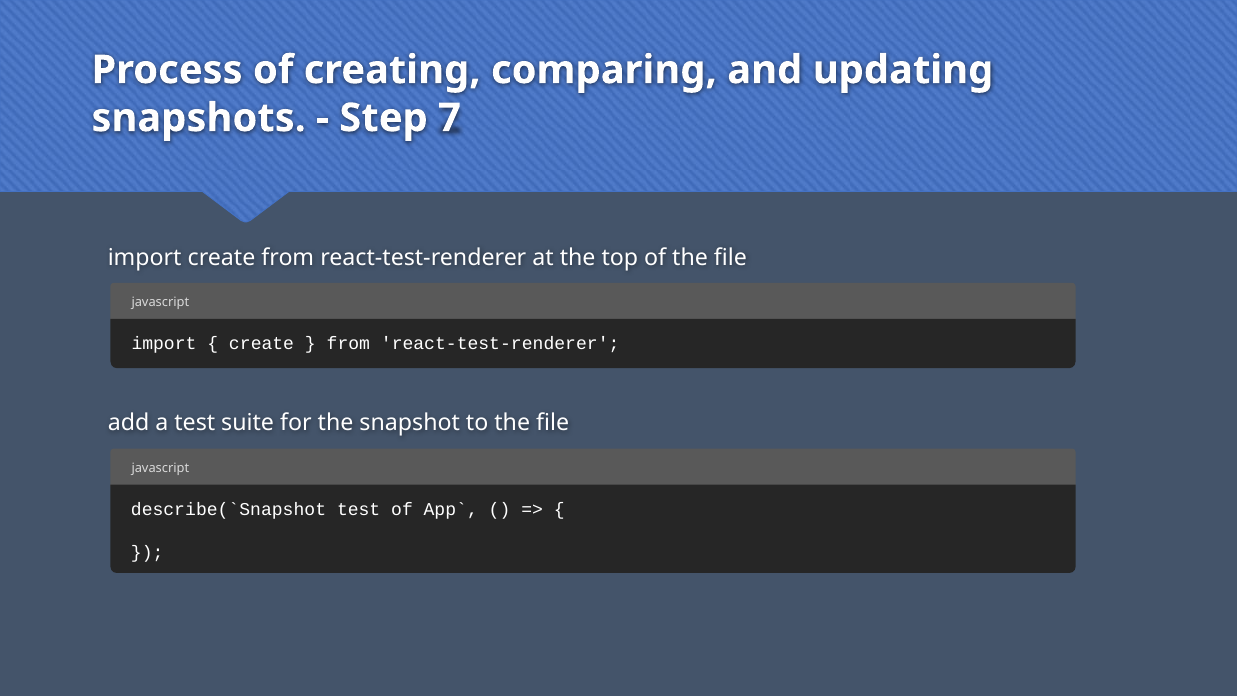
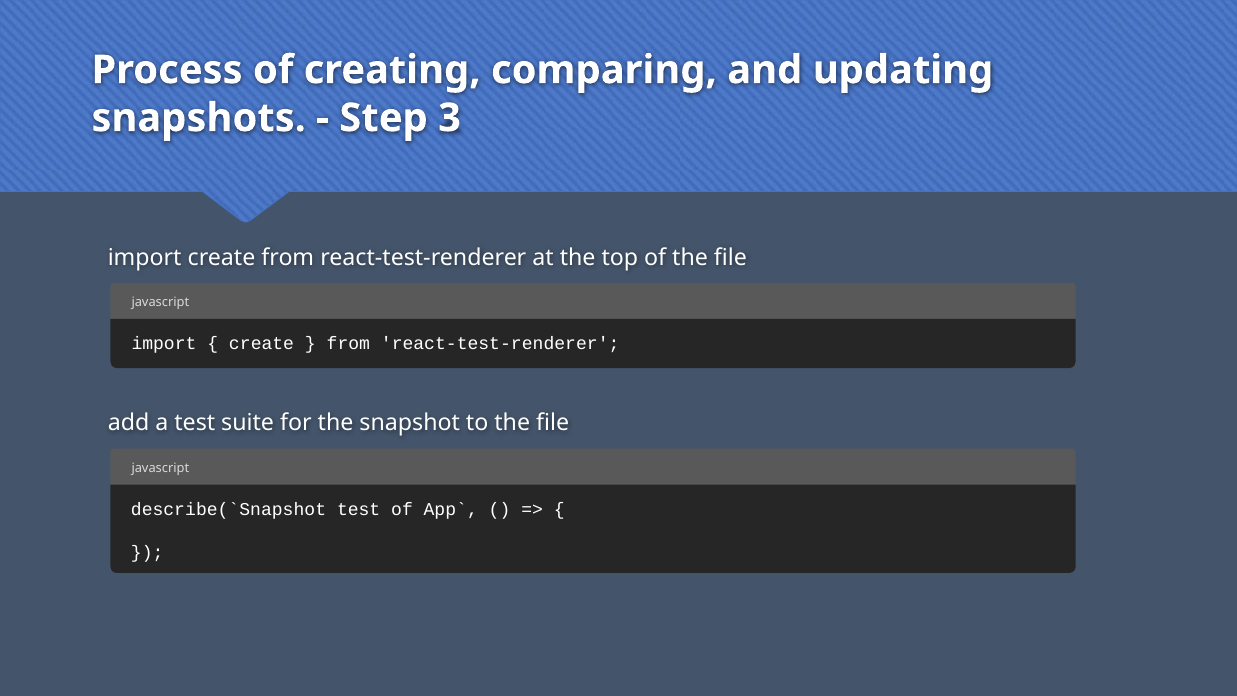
7: 7 -> 3 (450, 118)
